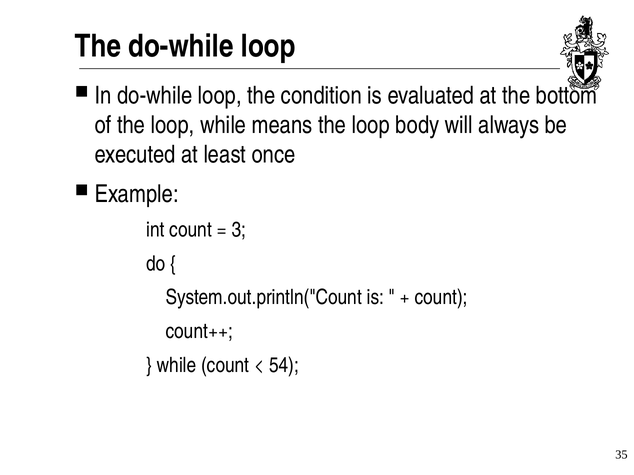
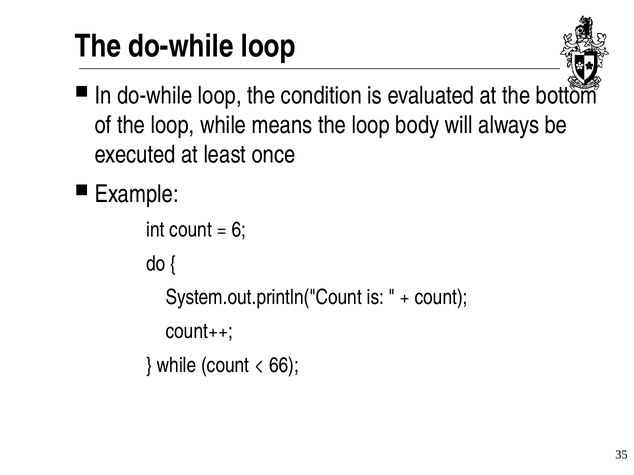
3: 3 -> 6 (239, 230)
54: 54 -> 66 (284, 365)
